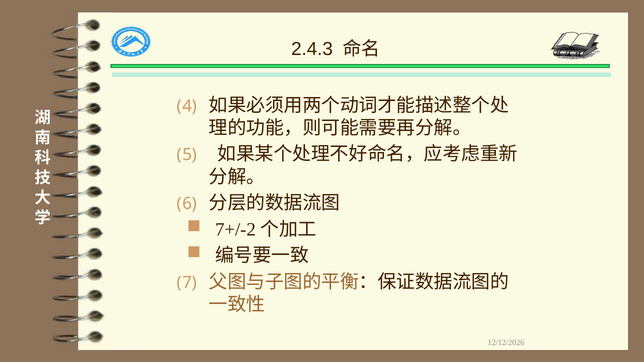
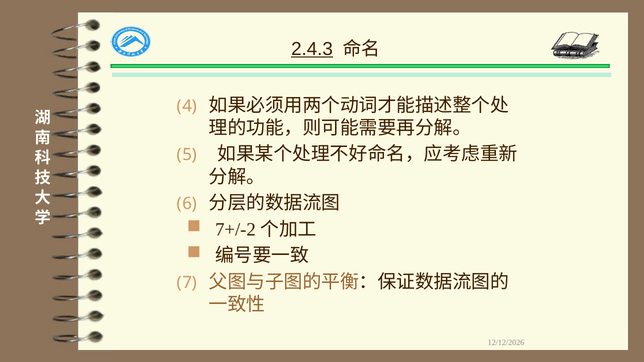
2.4.3 underline: none -> present (312, 49)
